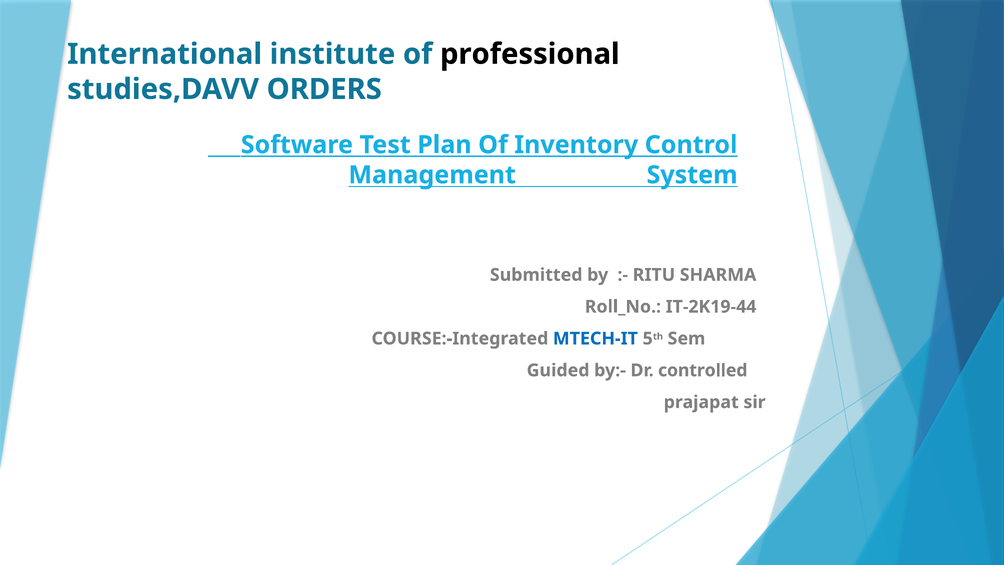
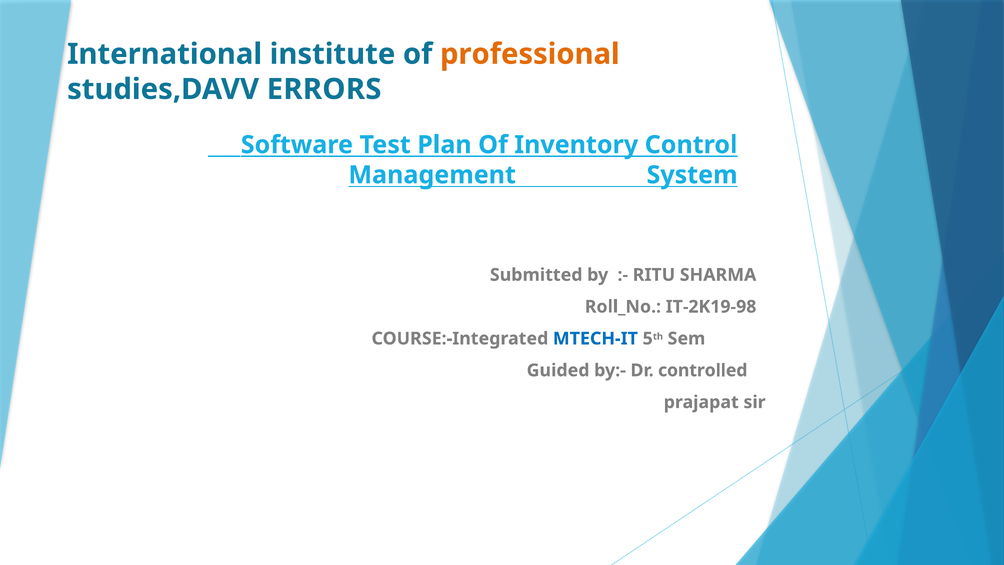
professional colour: black -> orange (530, 54)
ORDERS: ORDERS -> ERRORS (324, 89)
IT-2K19-44: IT-2K19-44 -> IT-2K19-98 (711, 307)
